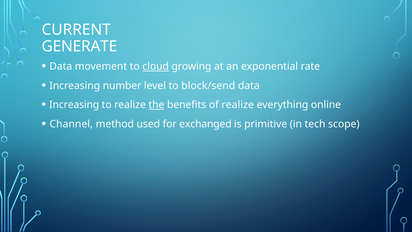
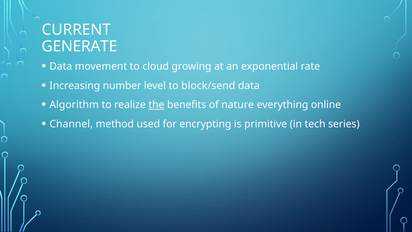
cloud underline: present -> none (156, 66)
Increasing: Increasing -> Algorithm (74, 105)
of realize: realize -> nature (238, 105)
exchanged: exchanged -> encrypting (205, 124)
scope: scope -> series (344, 124)
